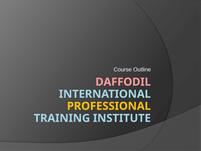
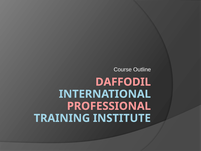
PROFESSIONAL colour: yellow -> pink (109, 106)
